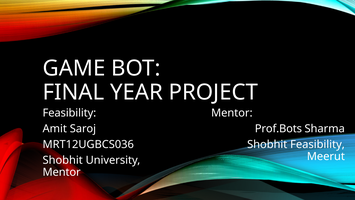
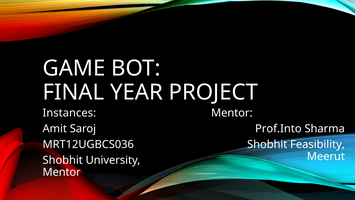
Feasibility: Feasibility -> Instances (69, 113)
Prof.Bots: Prof.Bots -> Prof.Into (278, 129)
